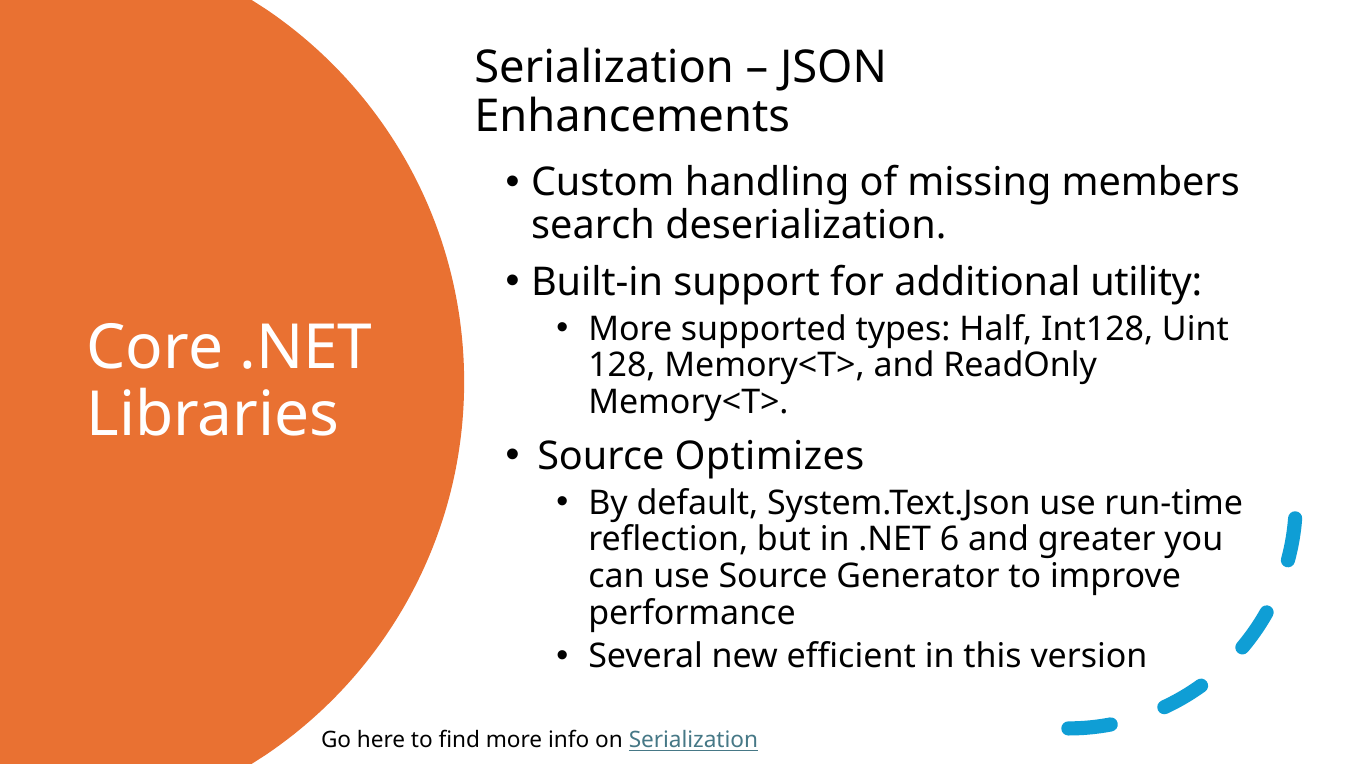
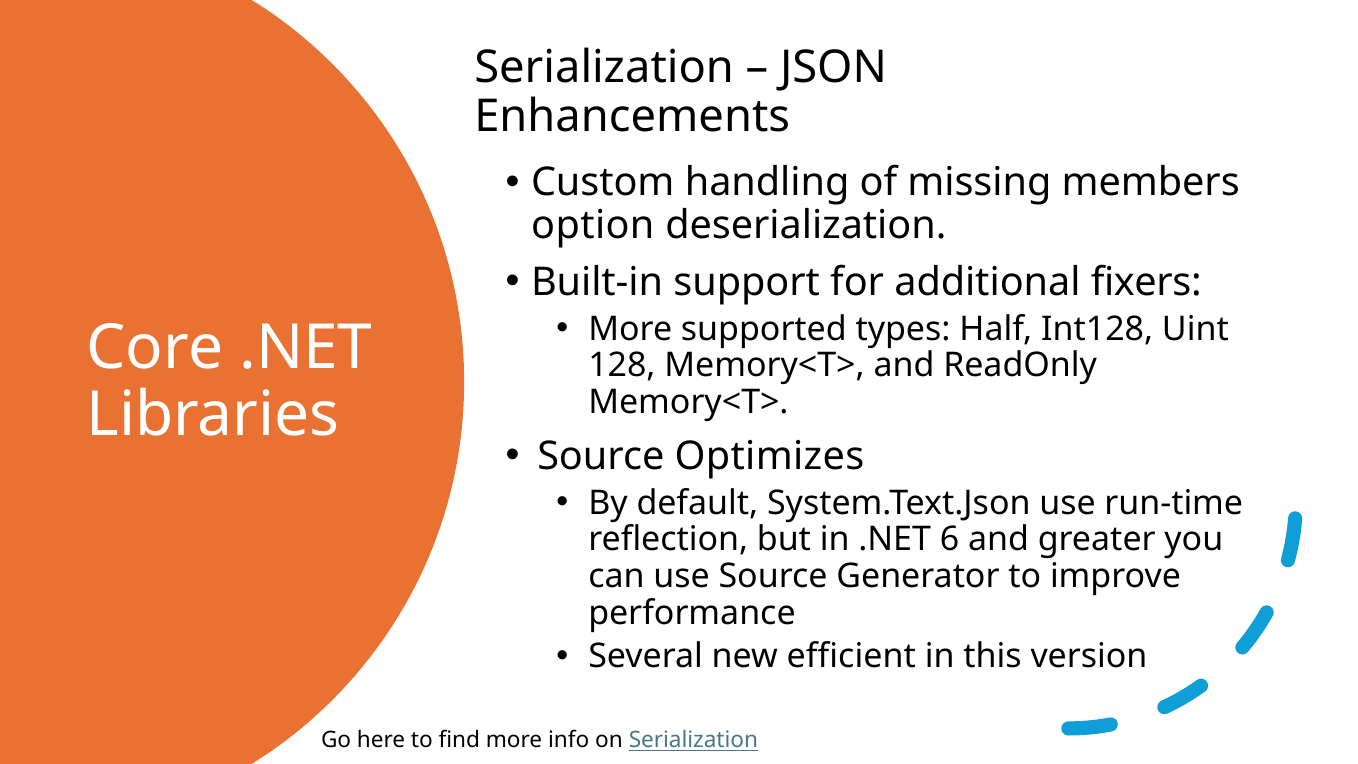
search: search -> option (593, 225)
utility: utility -> fixers (1146, 282)
